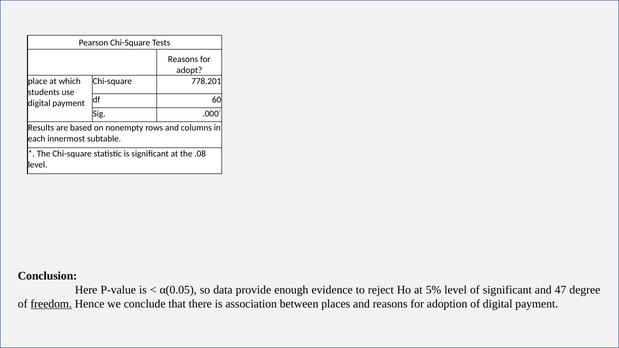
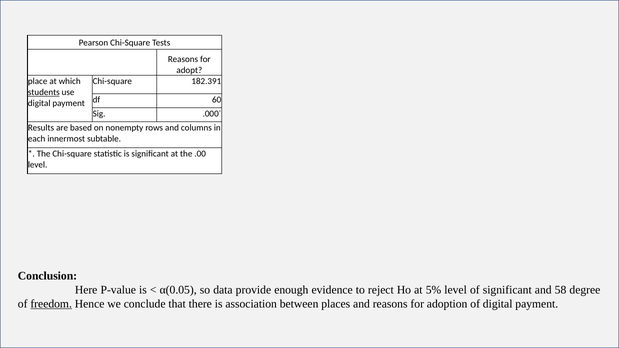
778.201: 778.201 -> 182.391 (206, 82)
students underline: none -> present (44, 93)
.08: .08 -> .00 (200, 154)
47: 47 -> 58 (561, 290)
